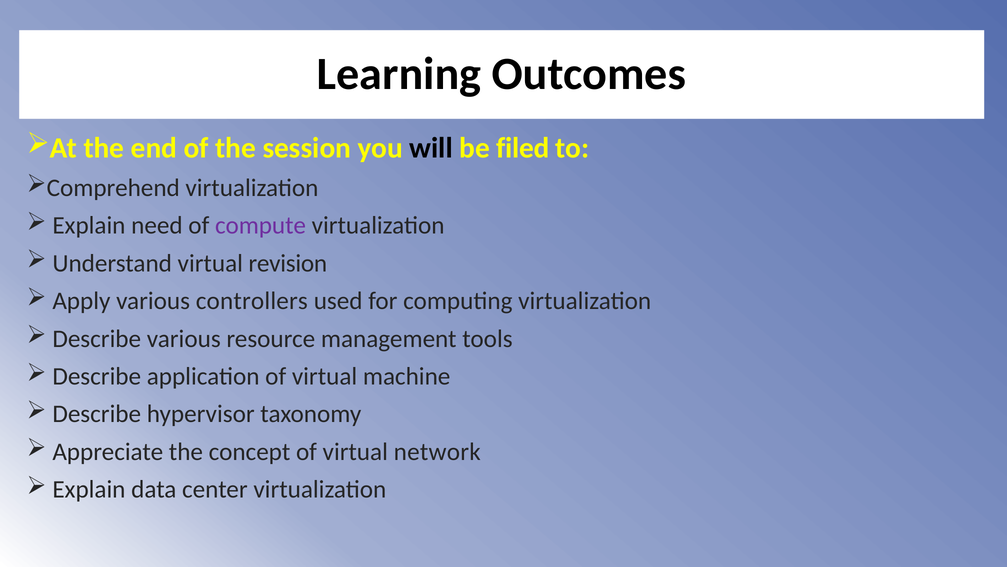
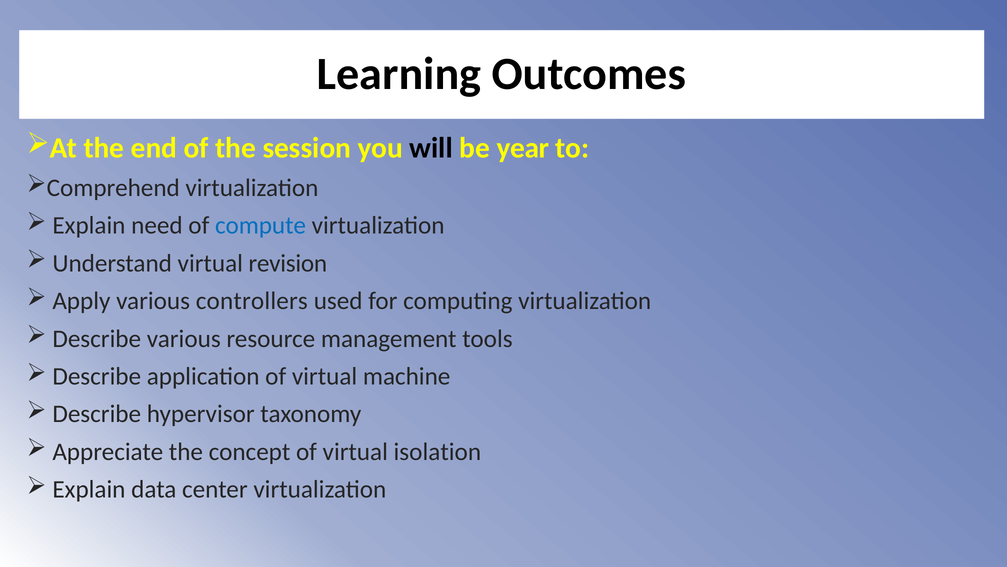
filed: filed -> year (523, 148)
compute colour: purple -> blue (261, 225)
network: network -> isolation (437, 451)
